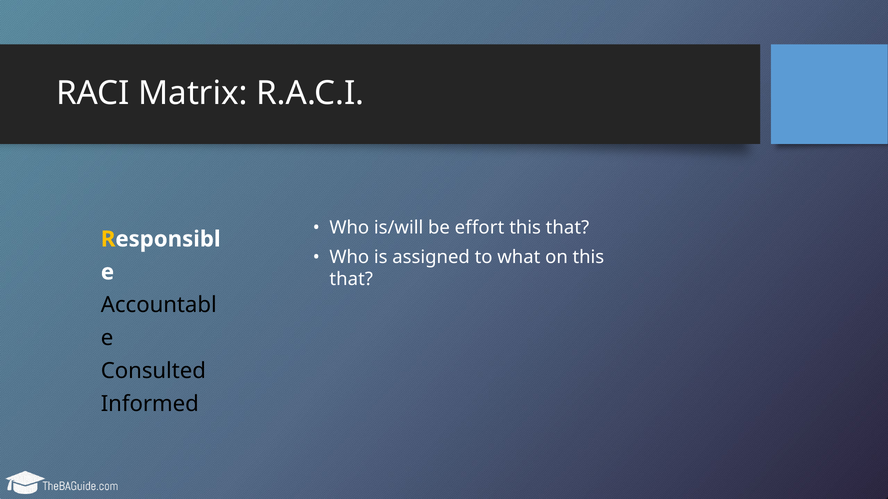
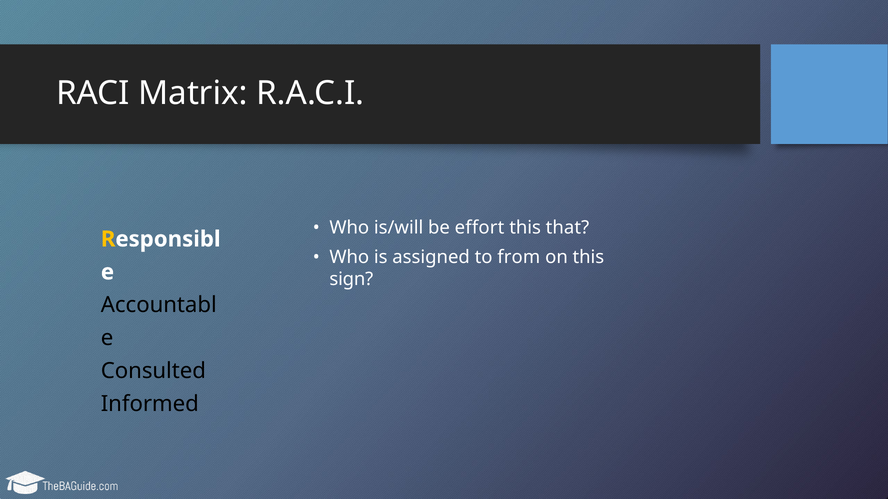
what: what -> from (519, 257)
that: that -> sign (351, 280)
